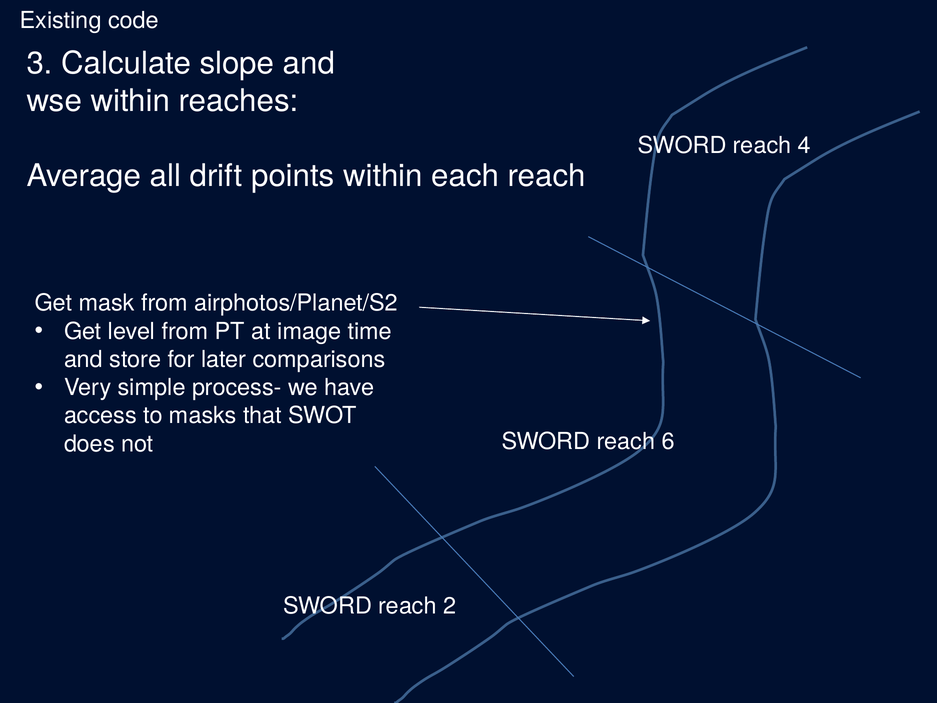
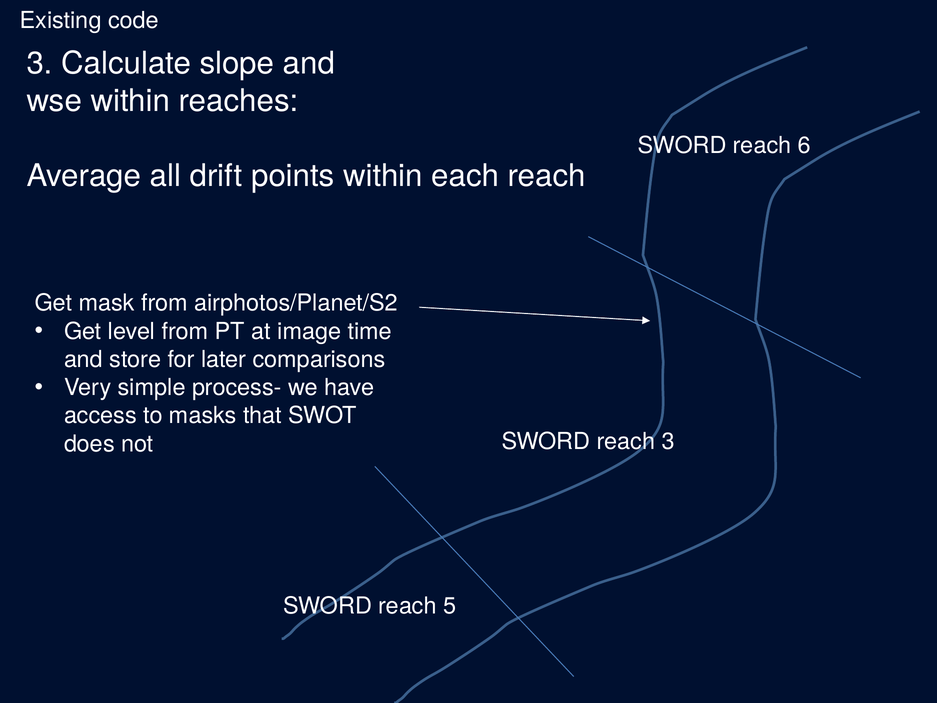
4: 4 -> 6 (804, 145)
reach 6: 6 -> 3 (668, 441)
2: 2 -> 5 (450, 606)
